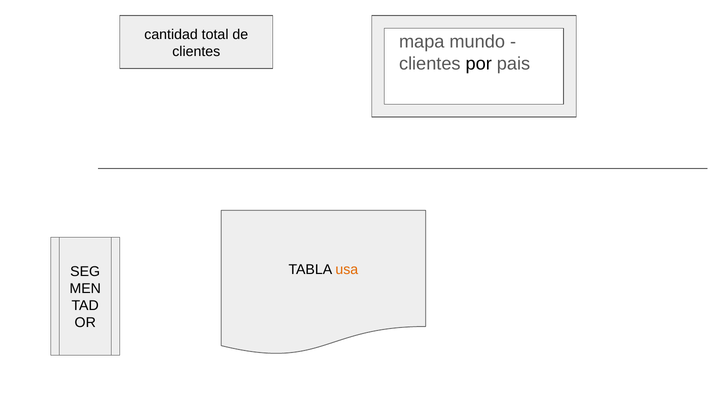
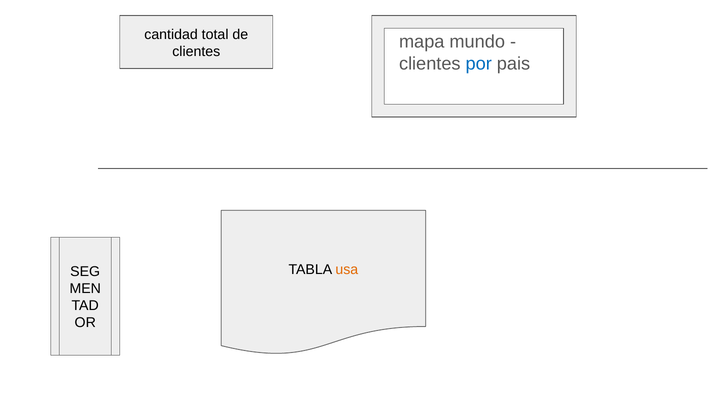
por colour: black -> blue (479, 64)
